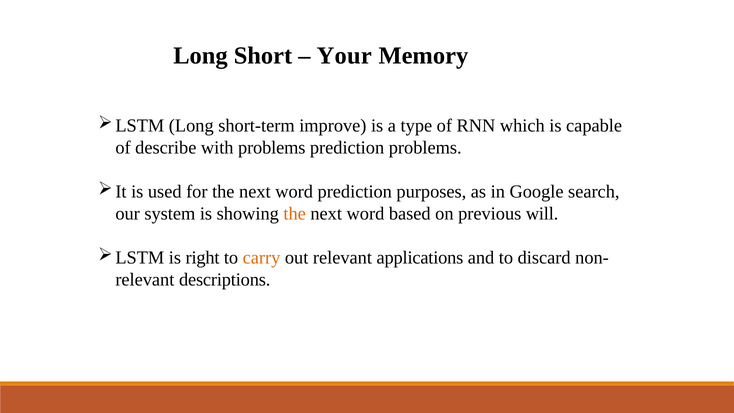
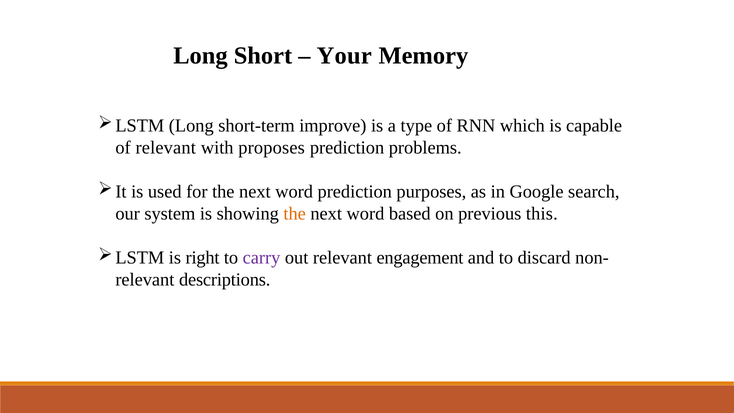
of describe: describe -> relevant (166, 148)
with problems: problems -> proposes (272, 148)
will: will -> this (542, 214)
carry colour: orange -> purple (262, 258)
applications: applications -> engagement (420, 258)
